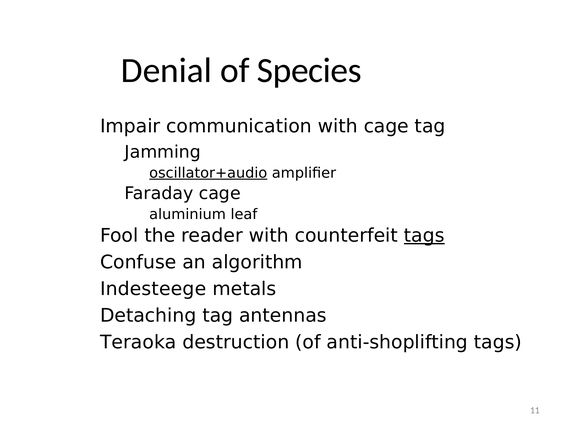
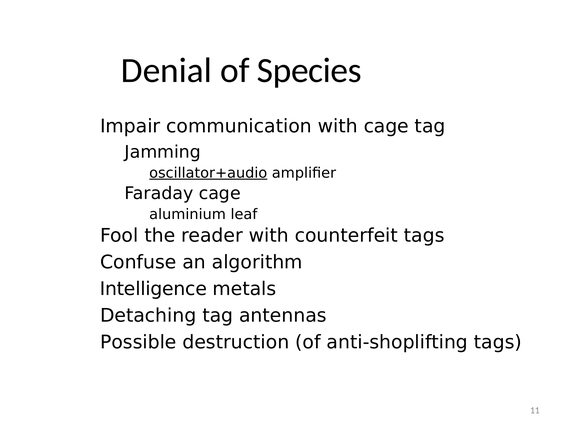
tags underline: present -> none (424, 236)
Indesteege: Indesteege -> Intelligence (153, 289)
Teraoka: Teraoka -> Possible (138, 343)
